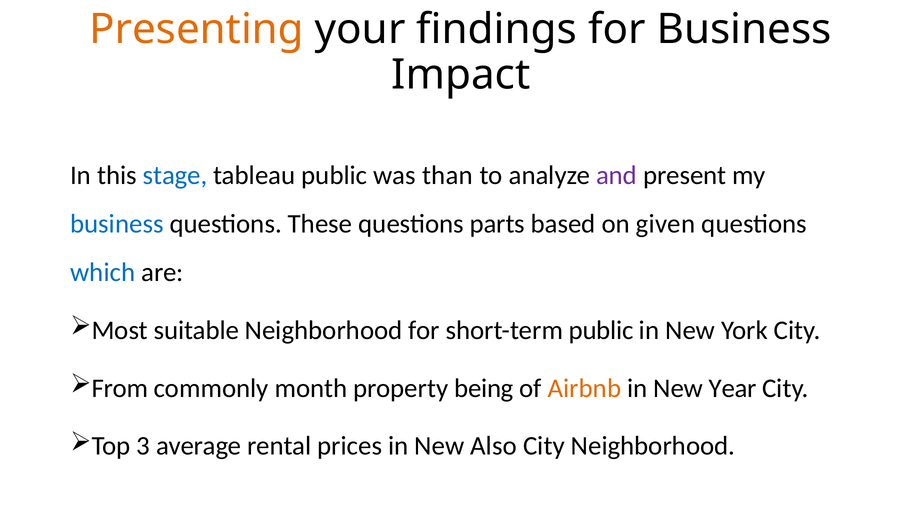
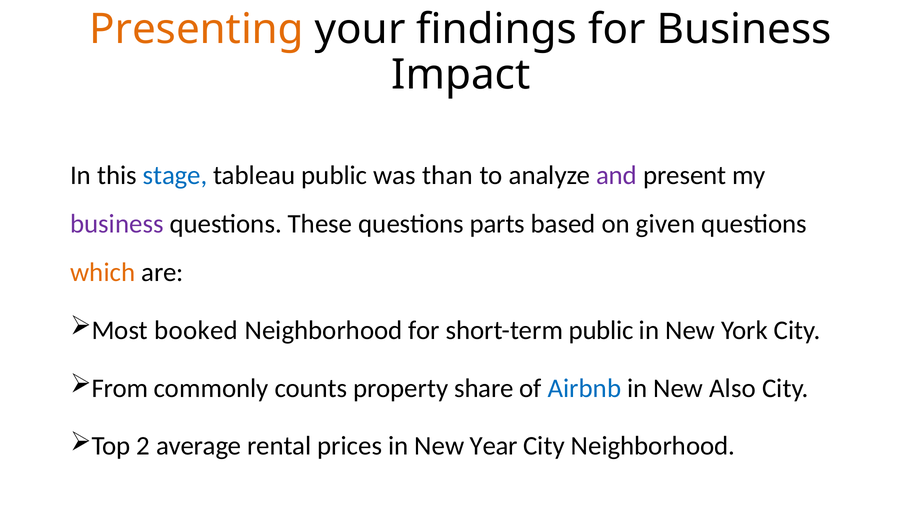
business colour: blue -> purple (117, 224)
which colour: blue -> orange (103, 273)
suitable: suitable -> booked (196, 331)
month: month -> counts (311, 389)
being: being -> share (484, 389)
Airbnb colour: orange -> blue (584, 389)
Year: Year -> Also (733, 389)
3: 3 -> 2 (143, 447)
Also: Also -> Year (494, 447)
